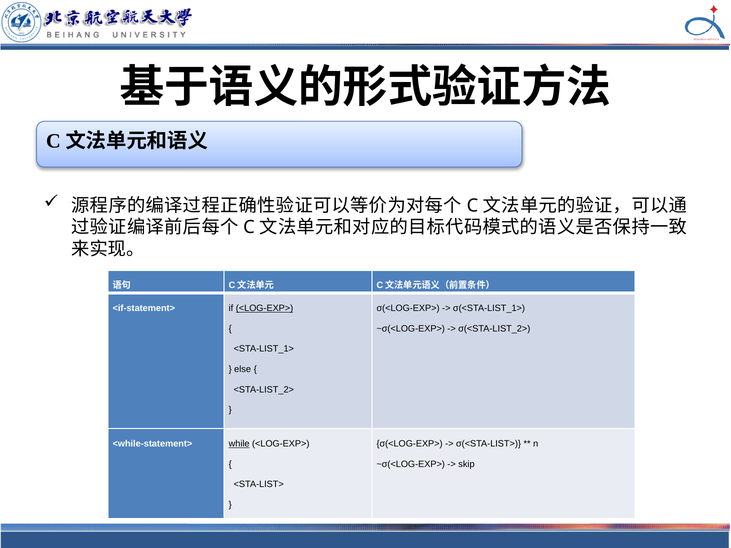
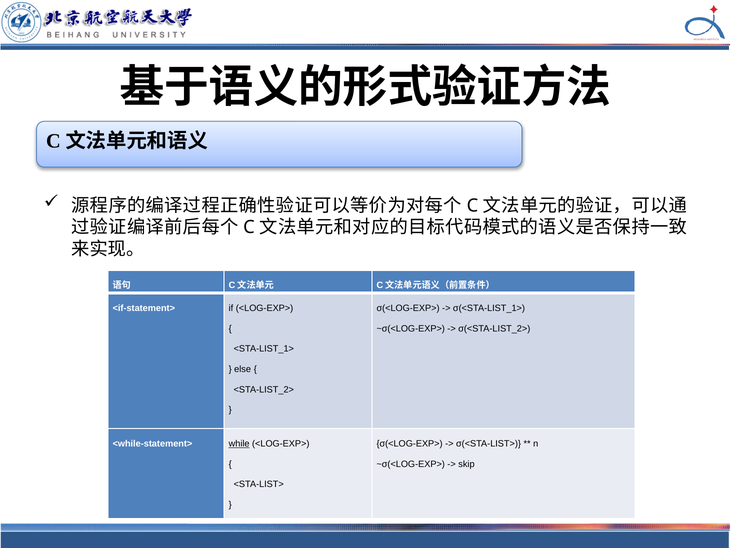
<LOG-EXP> underline: present -> none (264, 308)
